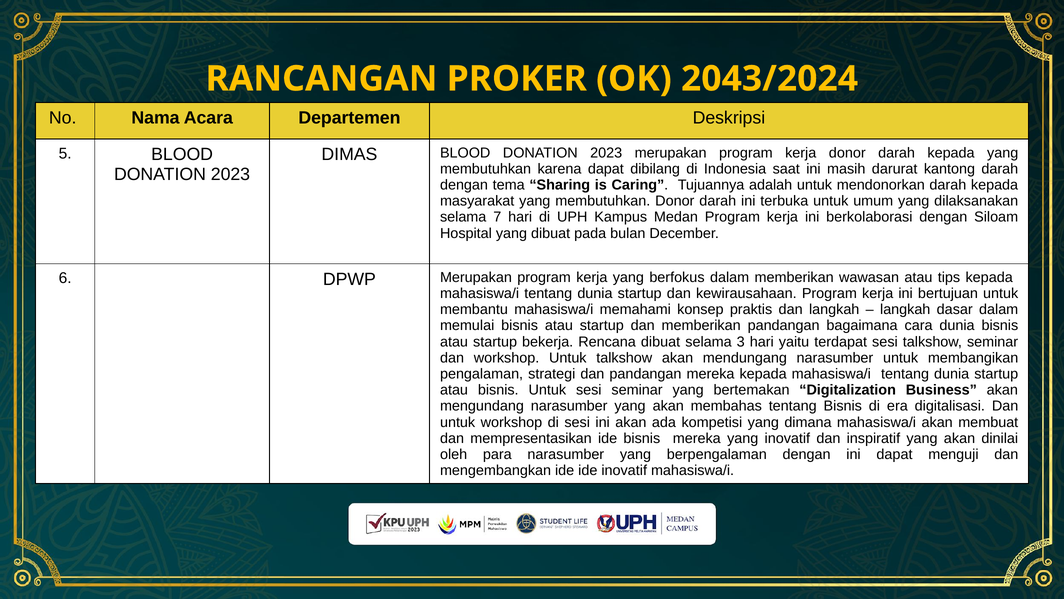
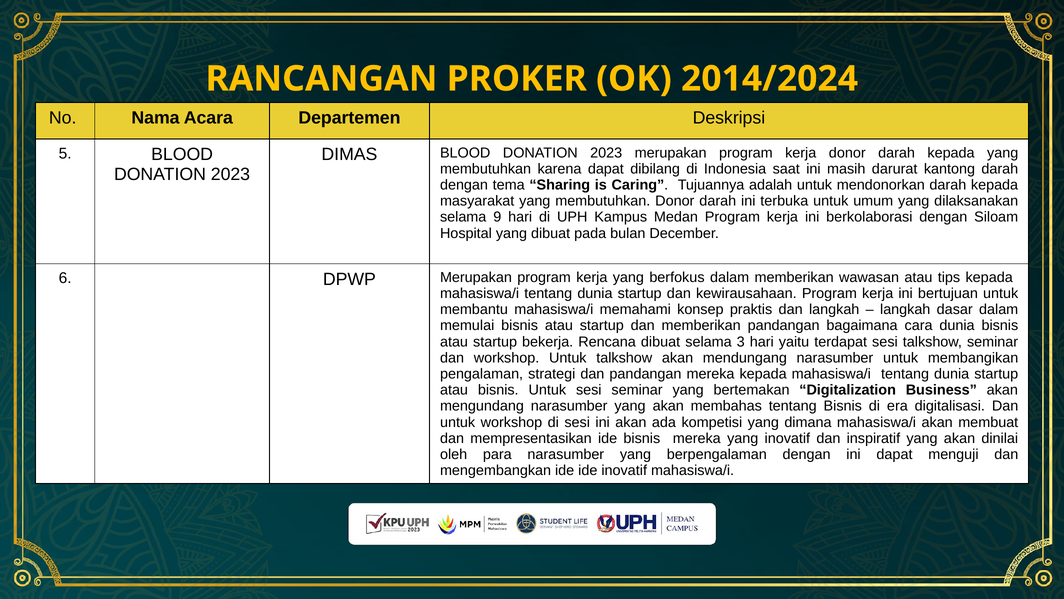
2043/2024: 2043/2024 -> 2014/2024 (770, 79)
7: 7 -> 9 (497, 217)
